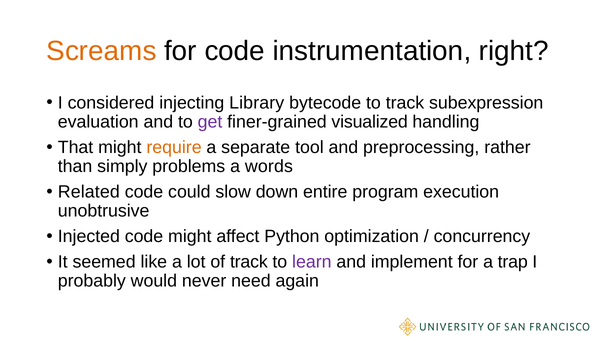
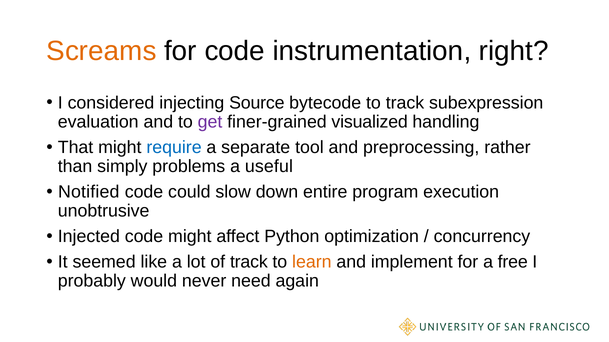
Library: Library -> Source (257, 103)
require colour: orange -> blue (174, 148)
words: words -> useful (269, 167)
Related: Related -> Notified (89, 192)
learn colour: purple -> orange (312, 262)
trap: trap -> free (513, 262)
